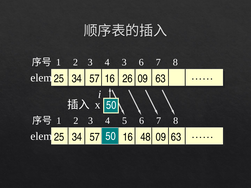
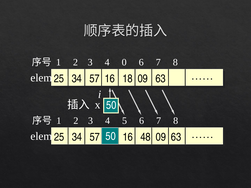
4 3: 3 -> 0 (124, 62)
26: 26 -> 18 (128, 79)
